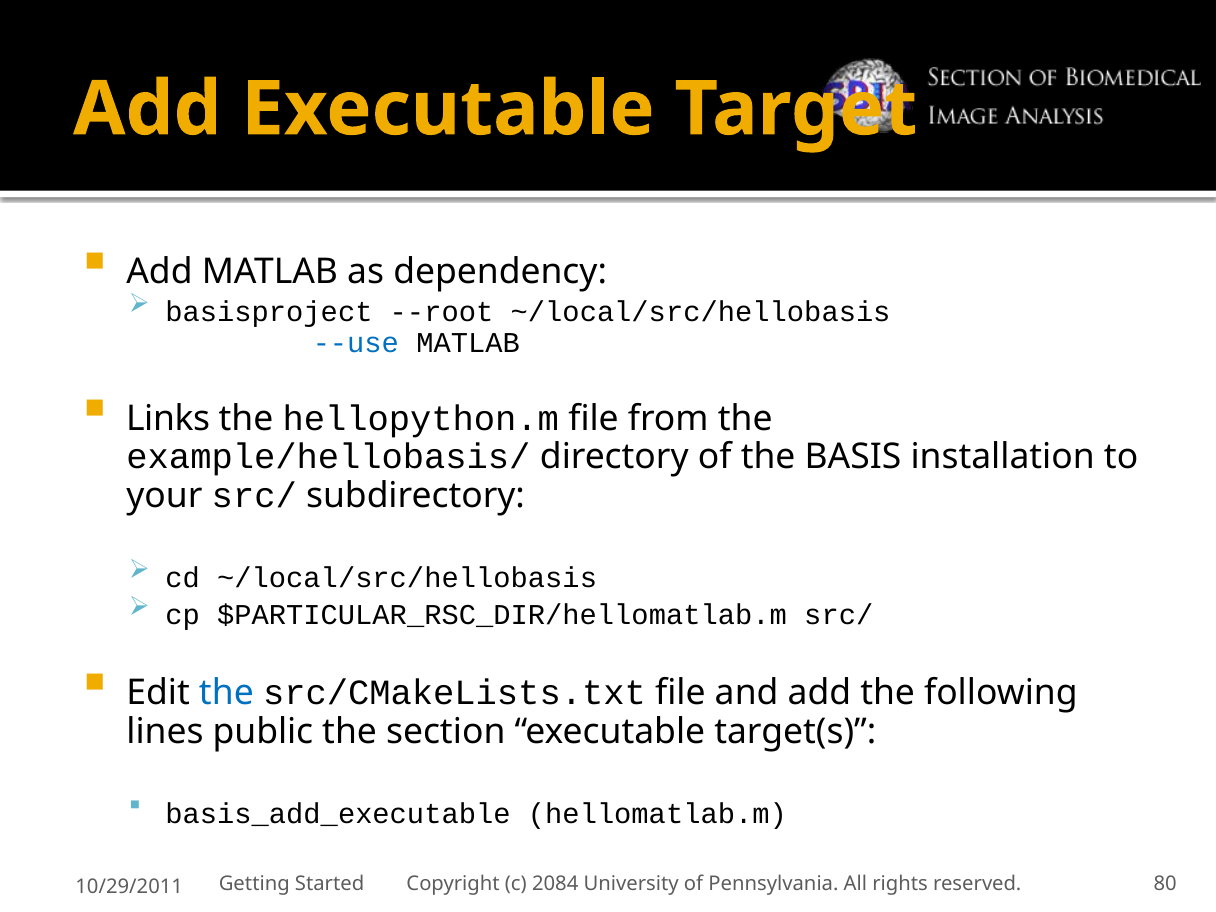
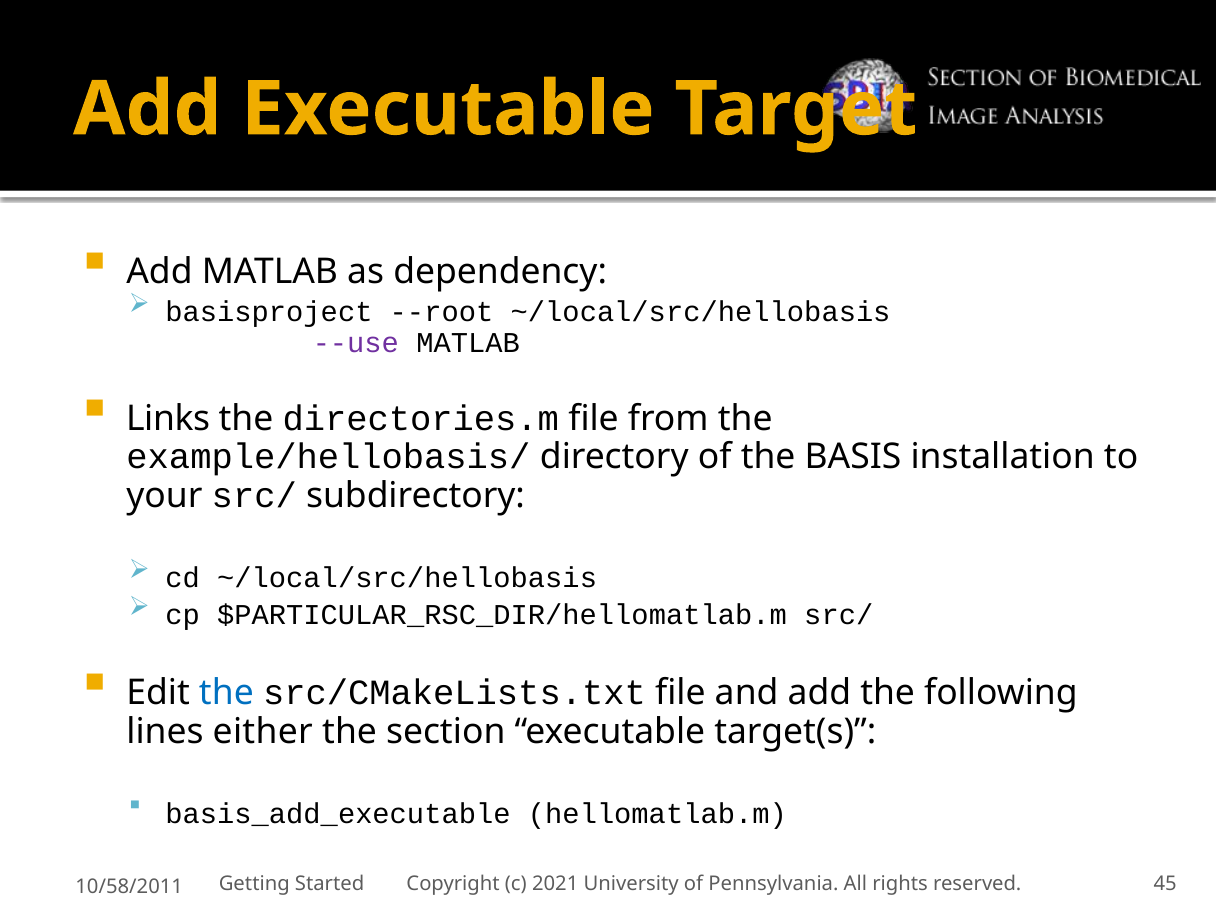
--use colour: blue -> purple (356, 343)
hellopython.m: hellopython.m -> directories.m (421, 419)
public: public -> either (263, 731)
2084: 2084 -> 2021 (555, 884)
80: 80 -> 45 (1165, 884)
10/29/2011: 10/29/2011 -> 10/58/2011 (129, 887)
